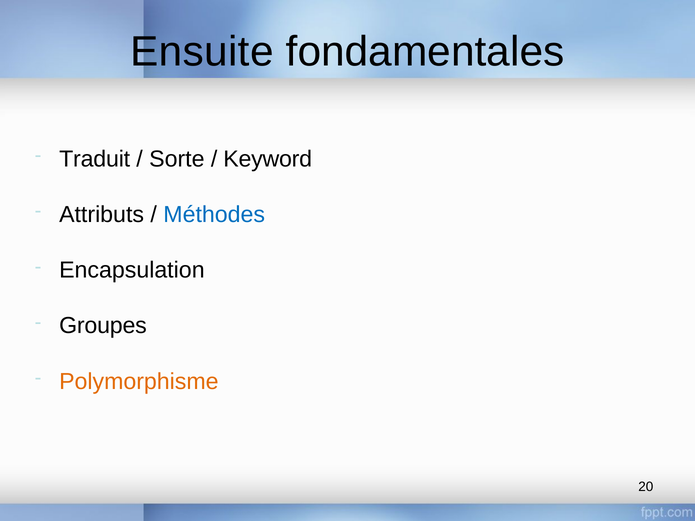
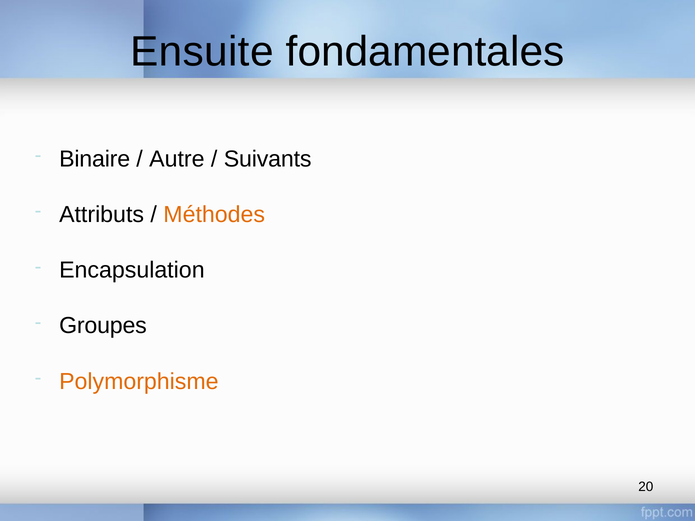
Traduit: Traduit -> Binaire (95, 159)
Sorte: Sorte -> Autre (177, 159)
Keyword: Keyword -> Suivants (268, 159)
Méthodes colour: blue -> orange (214, 215)
